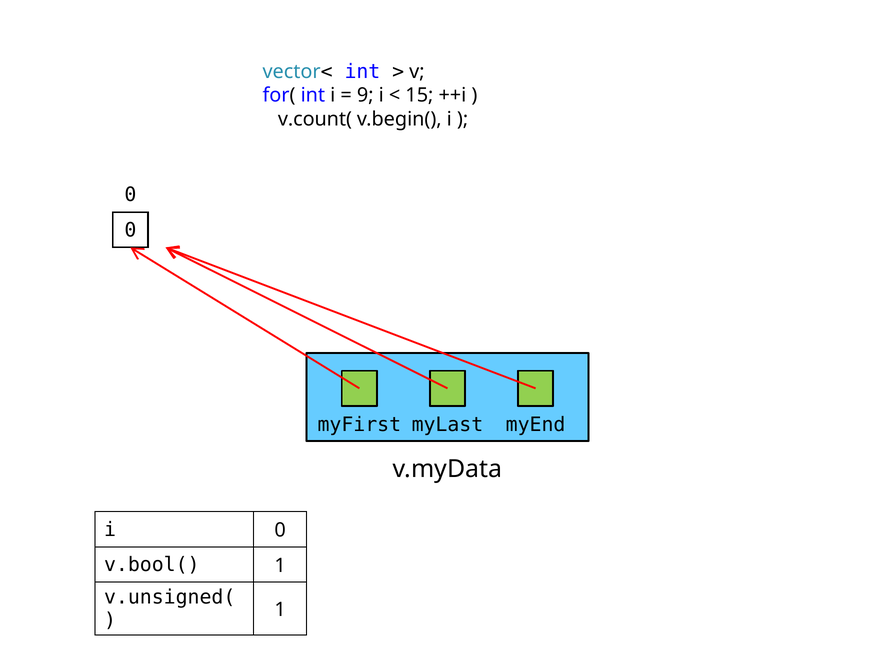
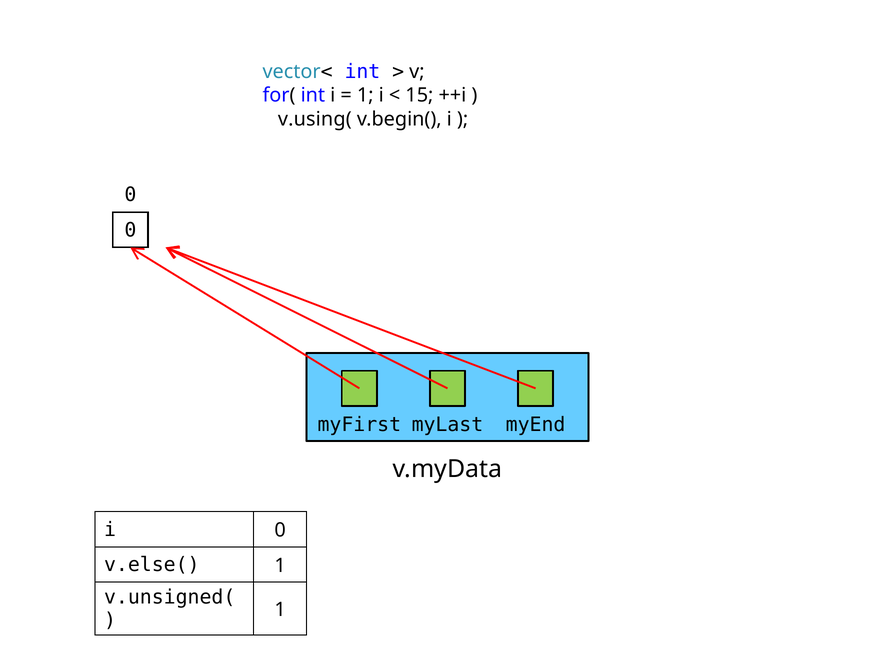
9: 9 -> 1 (365, 95)
v.count(: v.count( -> v.using( (315, 119)
v.bool(: v.bool( -> v.else( (152, 565)
